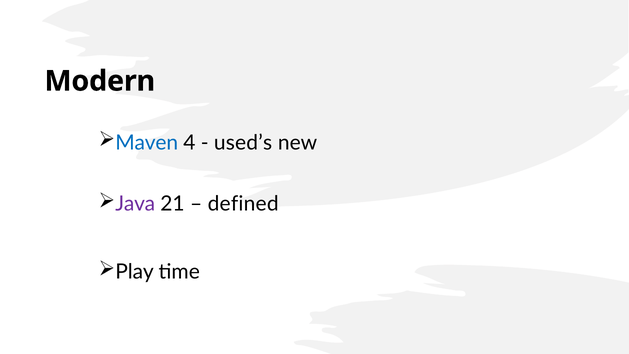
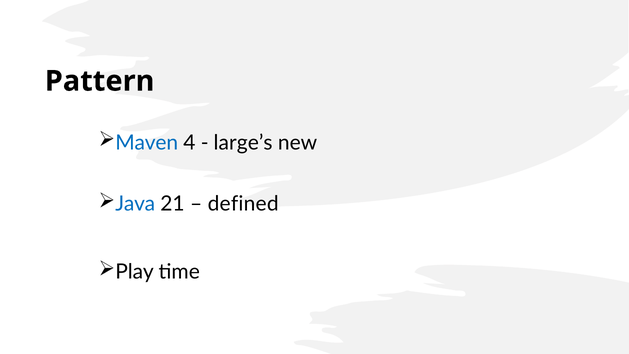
Modern: Modern -> Pattern (100, 81)
used’s: used’s -> large’s (243, 143)
Java colour: purple -> blue (135, 204)
